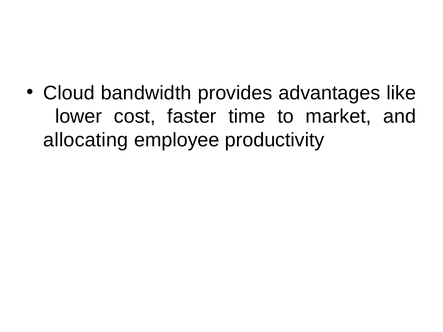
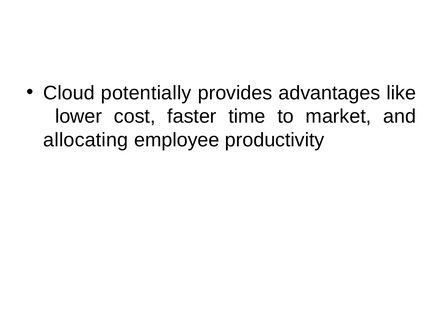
bandwidth: bandwidth -> potentially (146, 93)
